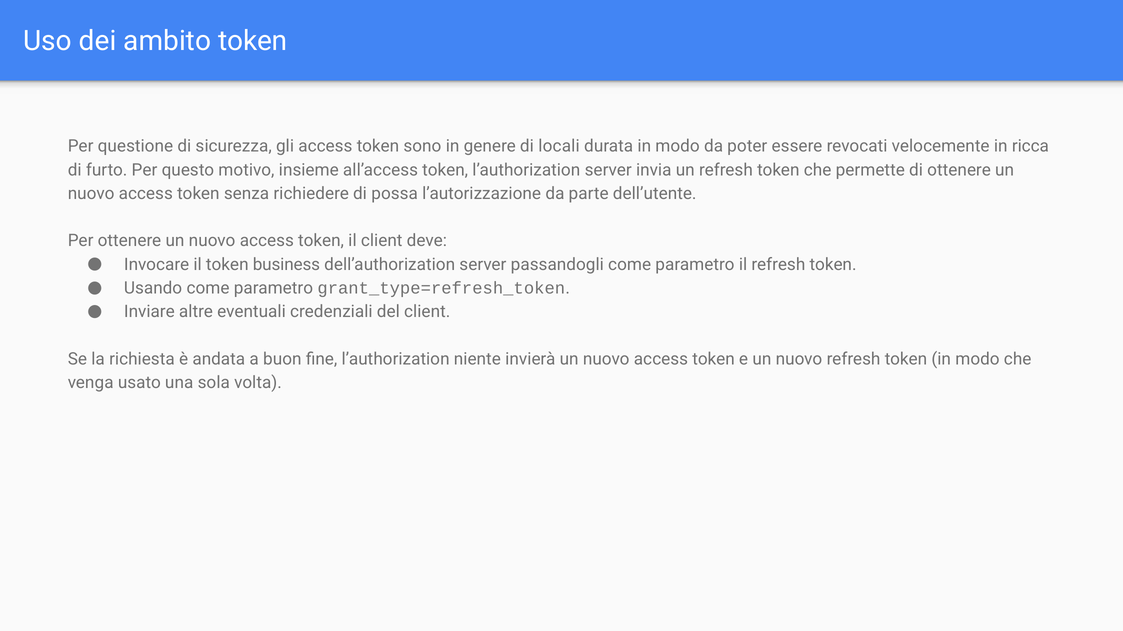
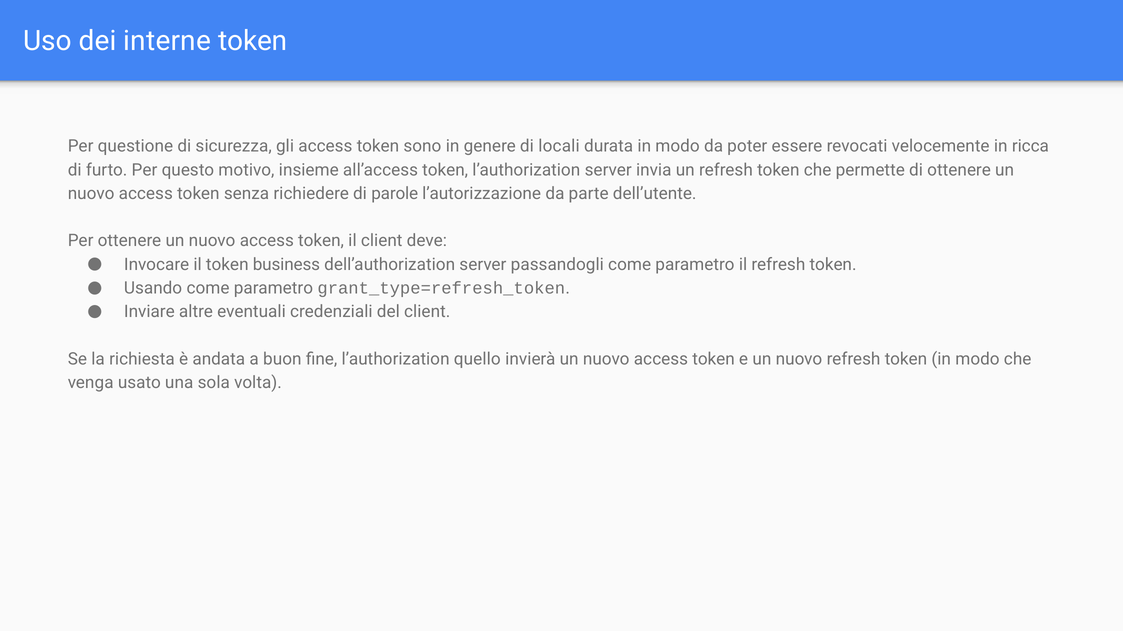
ambito: ambito -> interne (167, 41)
possa: possa -> parole (395, 194)
niente: niente -> quello (477, 359)
